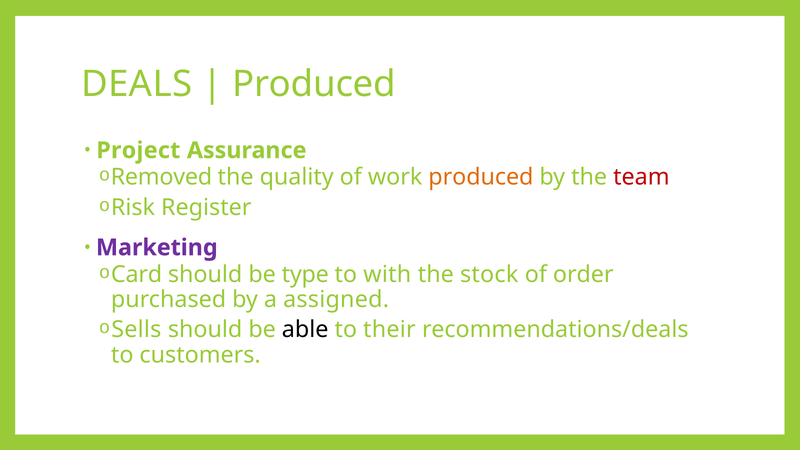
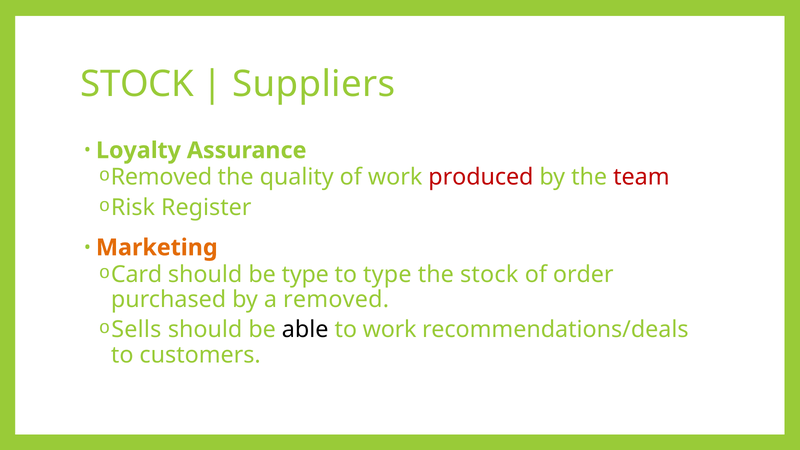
DEALS: DEALS -> STOCK (137, 84)
Produced: Produced -> Suppliers (314, 84)
Project: Project -> Loyalty (138, 150)
produced colour: orange -> red (481, 177)
Marketing colour: purple -> orange (157, 248)
to with: with -> type (387, 274)
a assigned: assigned -> removed (336, 300)
to their: their -> work (390, 330)
